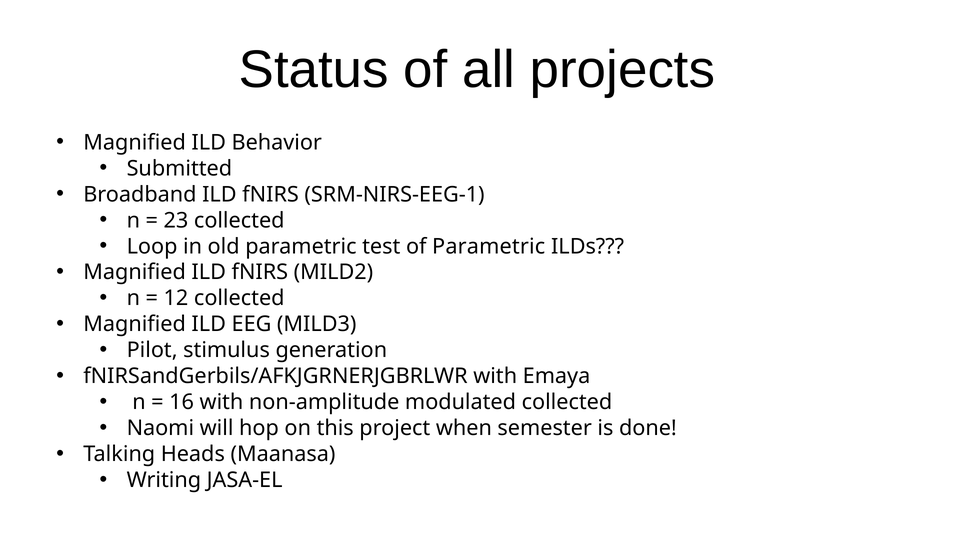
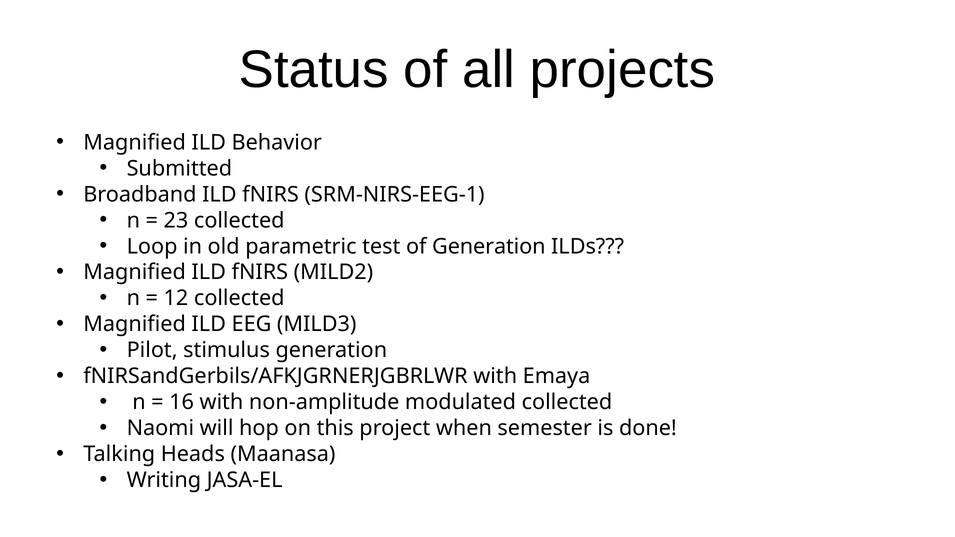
of Parametric: Parametric -> Generation (489, 246)
